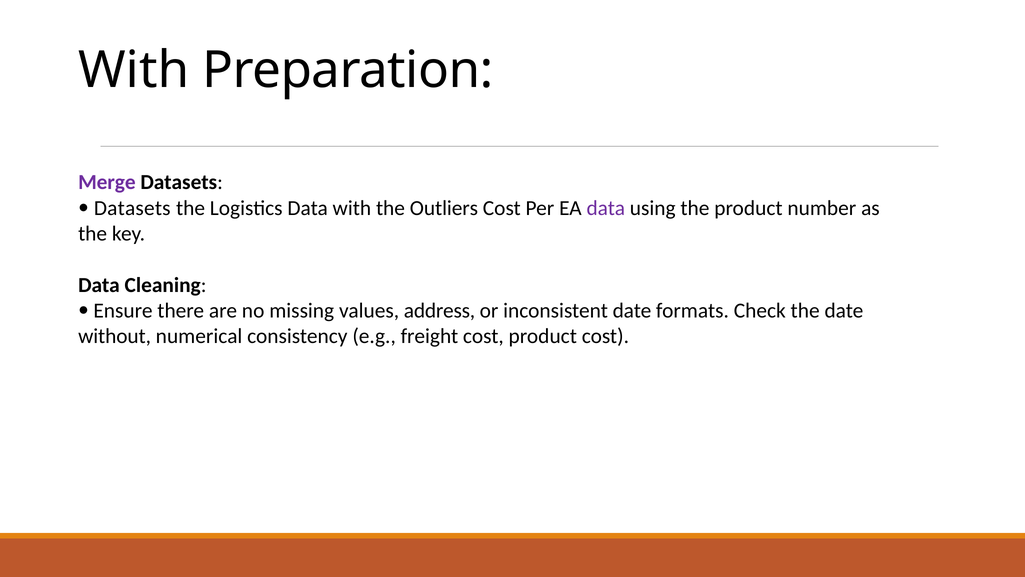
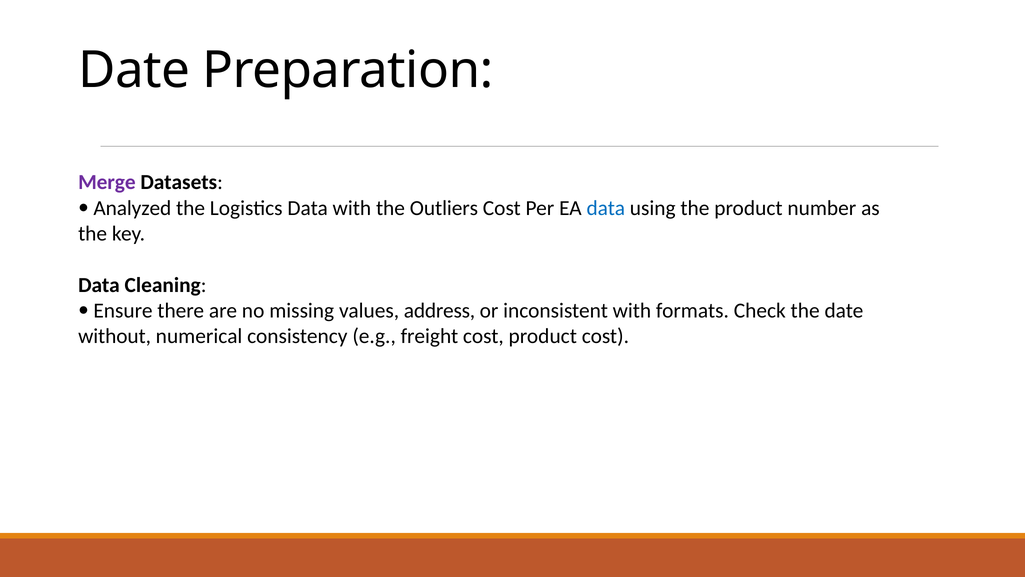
With: With -> Date (134, 70)
Datasets: Datasets -> Analyzed (132, 208)
data colour: purple -> blue (606, 208)
inconsistent date: date -> with (632, 310)
